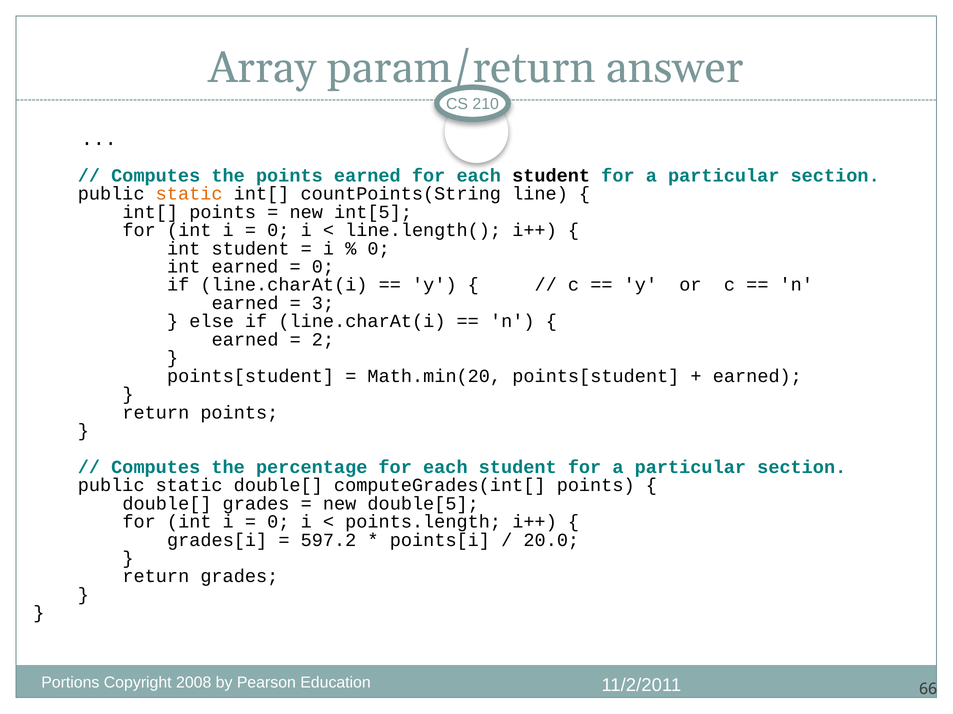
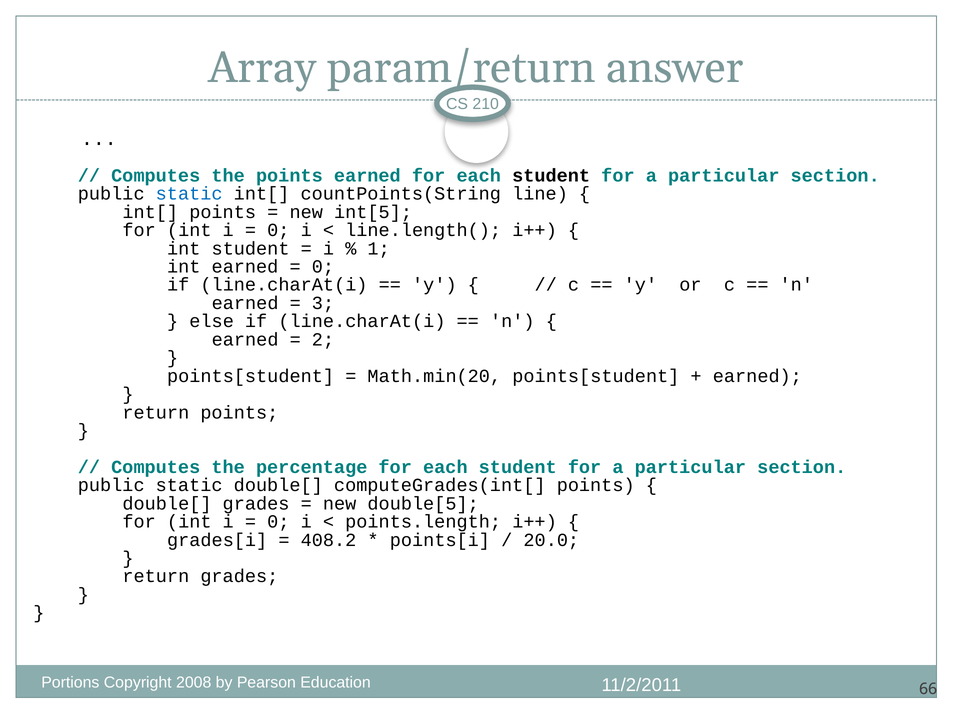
static colour: orange -> blue (189, 194)
0: 0 -> 1 (379, 249)
597.2: 597.2 -> 408.2 (329, 540)
